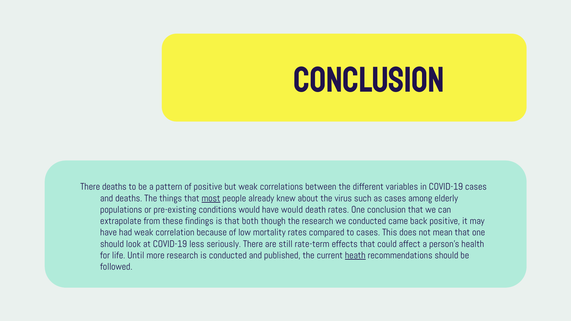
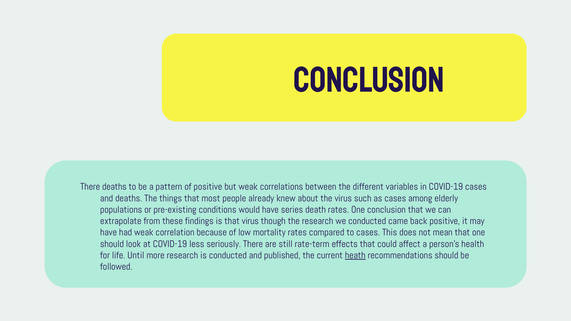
most underline: present -> none (211, 198)
have would: would -> series (292, 210)
that both: both -> virus (250, 221)
